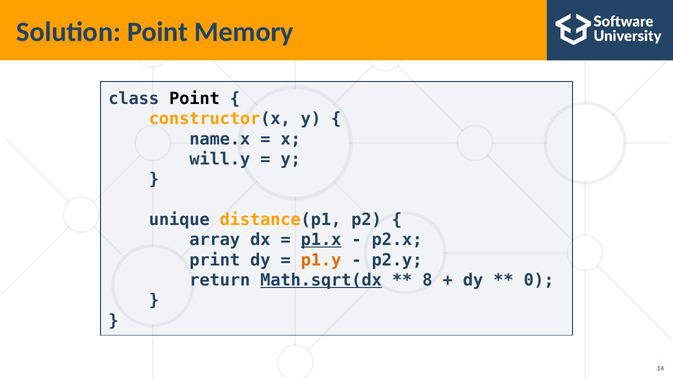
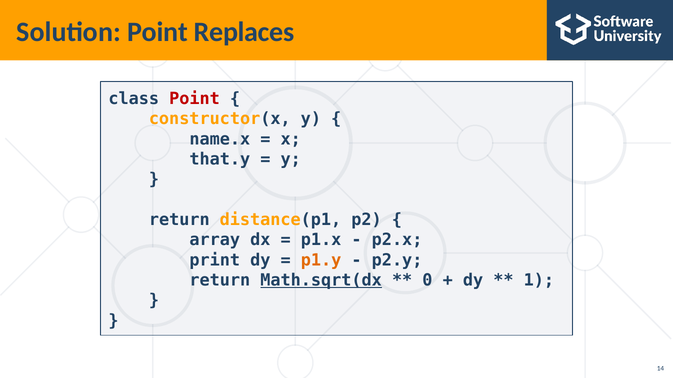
Memory: Memory -> Replaces (244, 32)
Point colour: black -> red (195, 99)
will.y: will.y -> that.y (220, 159)
unique: unique -> return (179, 220)
p1.x underline: present -> none (321, 240)
8: 8 -> 0 (427, 281)
0: 0 -> 1 (539, 281)
